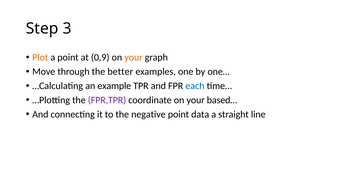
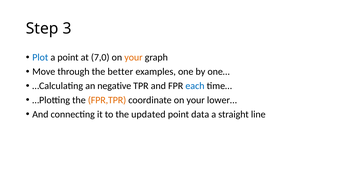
Plot colour: orange -> blue (40, 57)
0,9: 0,9 -> 7,0 (100, 57)
example: example -> negative (114, 86)
FPR,TPR colour: purple -> orange (107, 100)
based…: based… -> lower… (222, 100)
negative: negative -> updated (148, 115)
